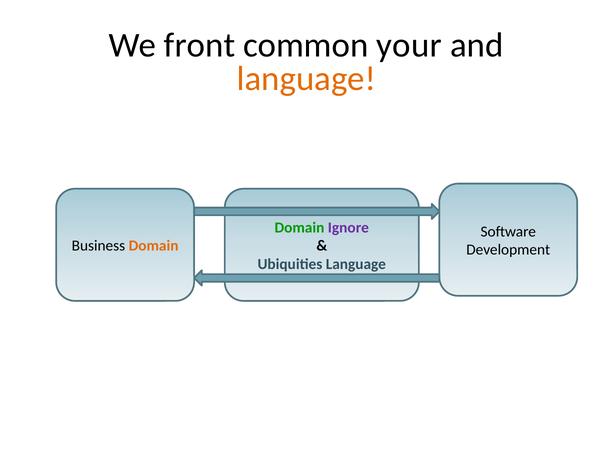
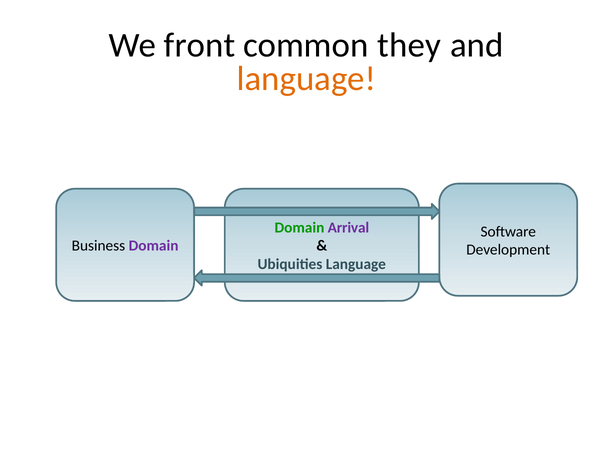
your: your -> they (409, 45)
Ignore: Ignore -> Arrival (348, 228)
Domain colour: orange -> purple (154, 246)
